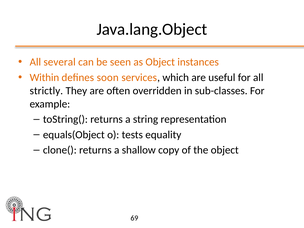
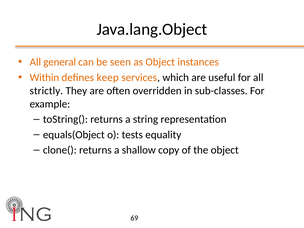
several: several -> general (60, 62)
soon: soon -> keep (108, 77)
